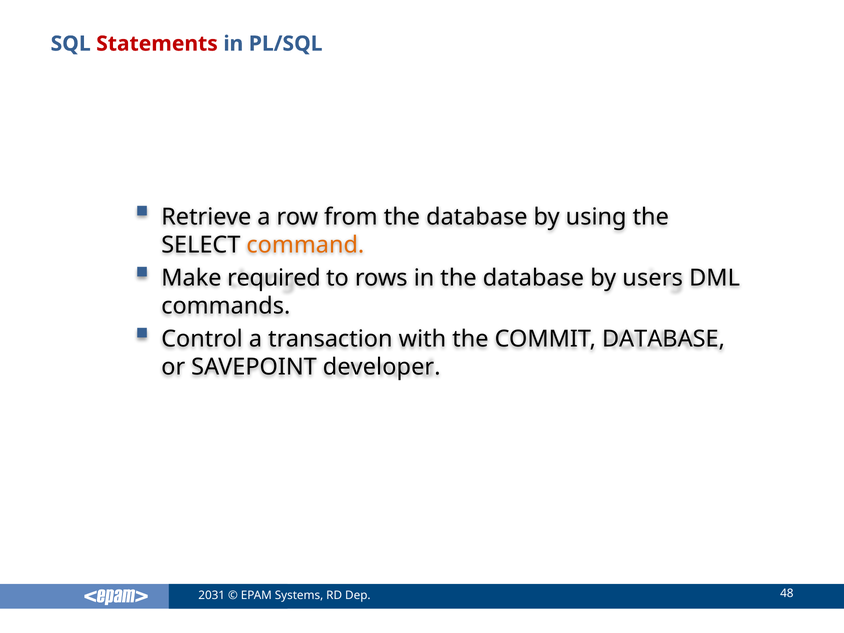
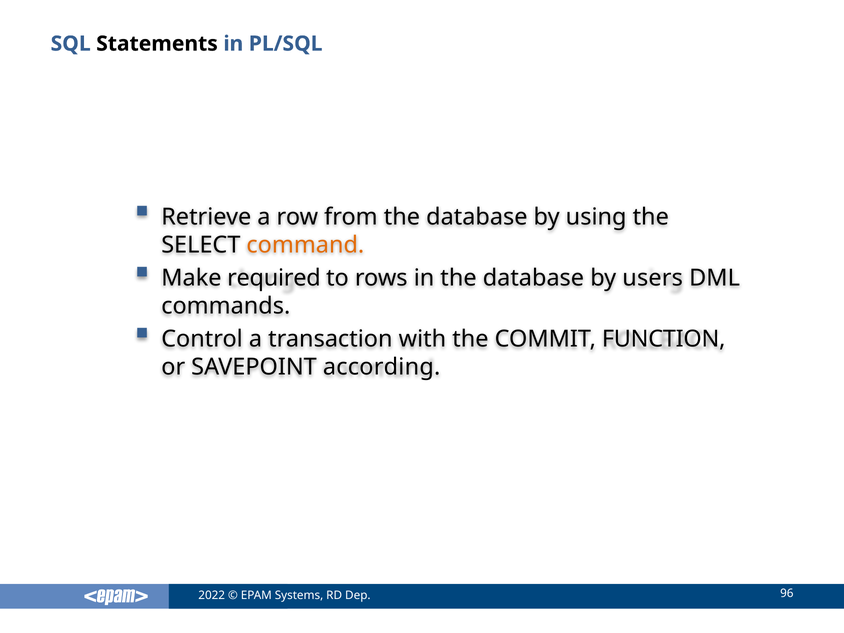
Statements colour: red -> black (157, 44)
COMMIT DATABASE: DATABASE -> FUNCTION (664, 339)
developer: developer -> according (382, 367)
2031: 2031 -> 2022 (212, 595)
48: 48 -> 96 (787, 593)
